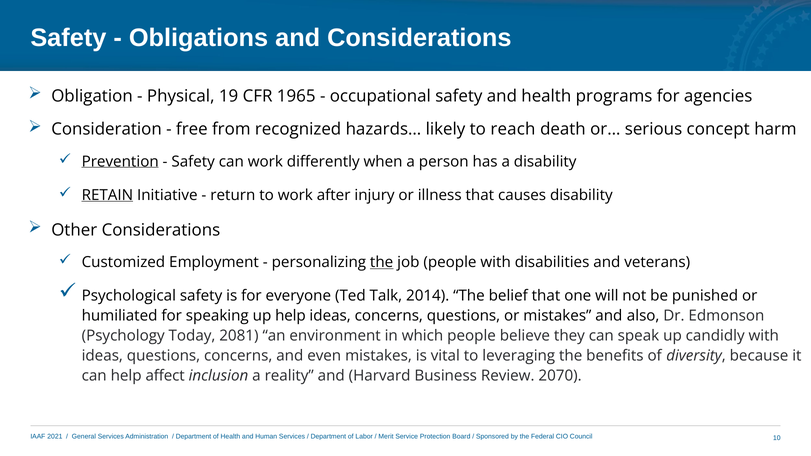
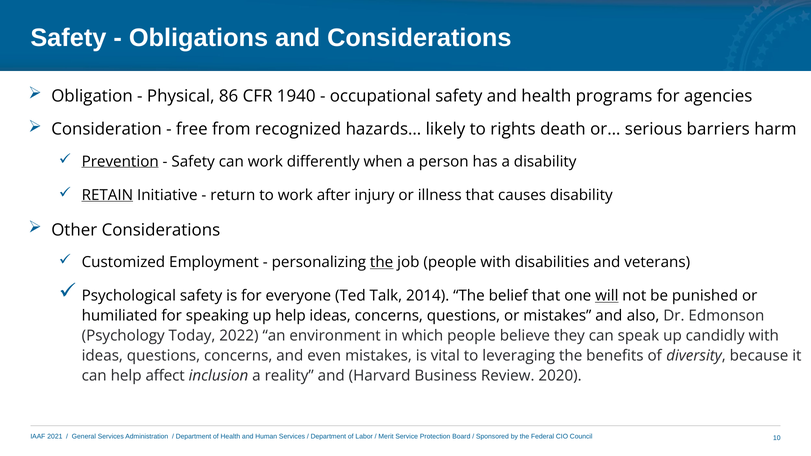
19: 19 -> 86 (229, 96)
1965: 1965 -> 1940 (296, 96)
reach: reach -> rights (513, 129)
concept: concept -> barriers (718, 129)
will underline: none -> present (607, 296)
2081: 2081 -> 2022 (239, 336)
2070: 2070 -> 2020 (560, 376)
